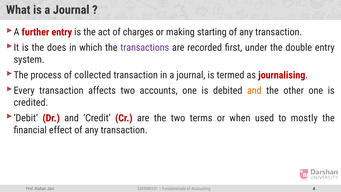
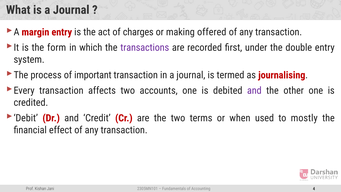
further: further -> margin (35, 32)
starting: starting -> offered (212, 32)
does: does -> form (57, 48)
collected: collected -> important (93, 75)
and colour: orange -> purple (254, 91)
